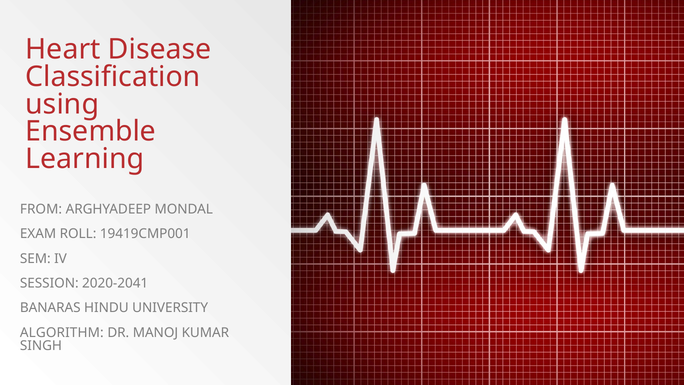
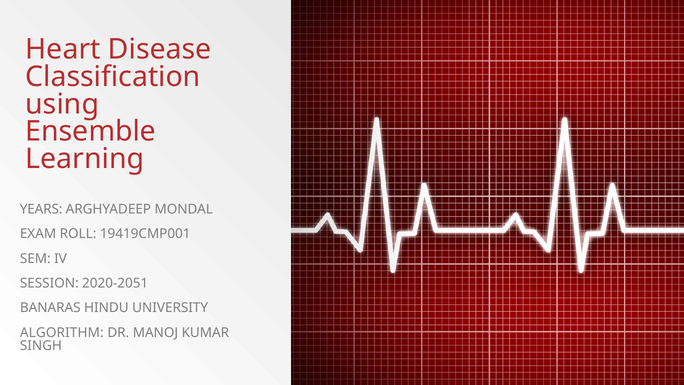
FROM: FROM -> YEARS (41, 209)
2020-2041: 2020-2041 -> 2020-2051 (115, 283)
